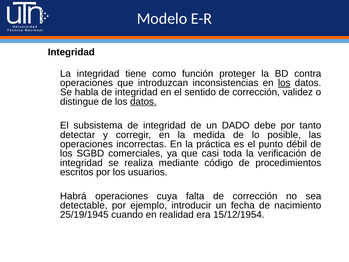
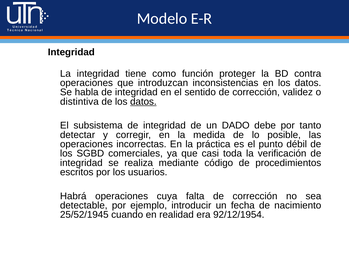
los underline: present -> none (284, 83)
distingue: distingue -> distintiva (79, 101)
25/19/1945: 25/19/1945 -> 25/52/1945 (84, 215)
15/12/1954: 15/12/1954 -> 92/12/1954 (239, 215)
